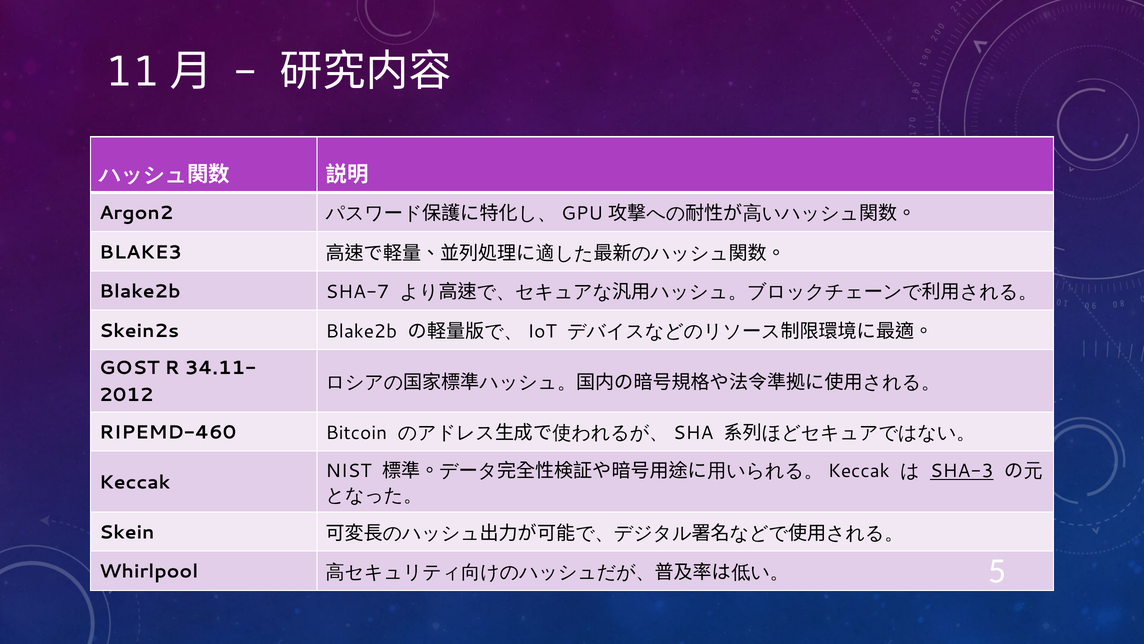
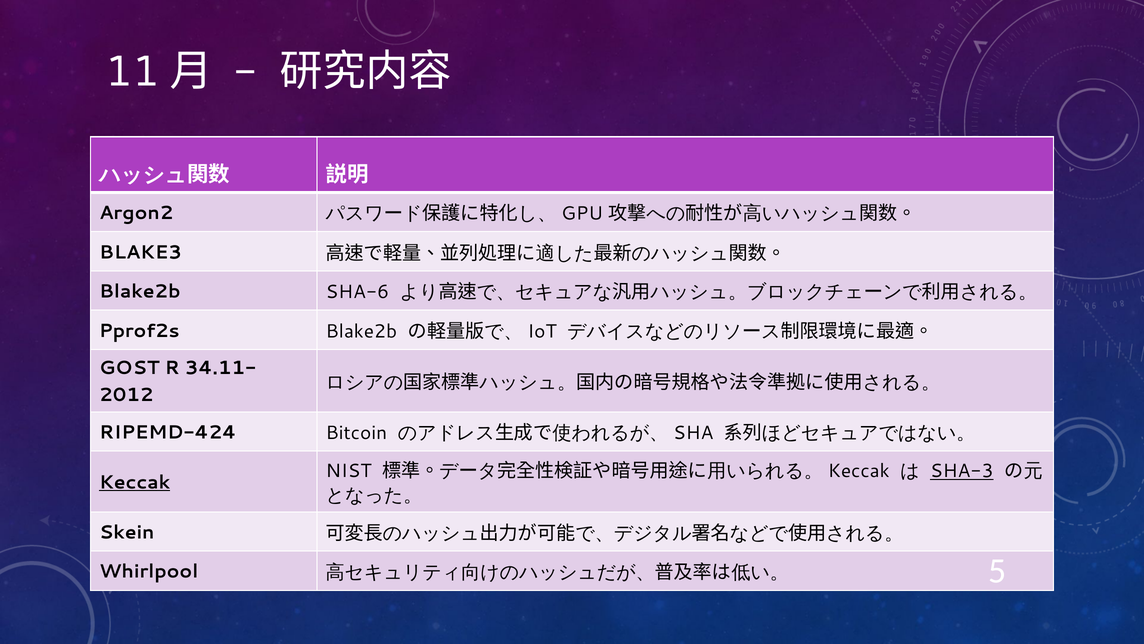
SHA-7: SHA-7 -> SHA-6 (357, 292)
Skein2s: Skein2s -> Pprof2s (139, 331)
RIPEMD-460: RIPEMD-460 -> RIPEMD-424 (168, 432)
Keccak underline: none -> present (135, 482)
